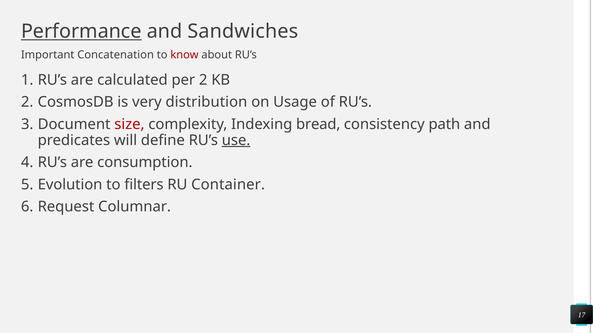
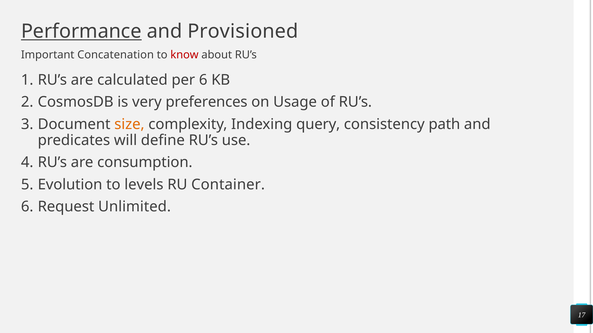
Sandwiches: Sandwiches -> Provisioned (243, 31)
per 2: 2 -> 6 (203, 80)
distribution: distribution -> preferences (207, 102)
size colour: red -> orange (129, 124)
bread: bread -> query (318, 124)
use underline: present -> none (236, 140)
filters: filters -> levels (144, 185)
Columnar: Columnar -> Unlimited (135, 207)
